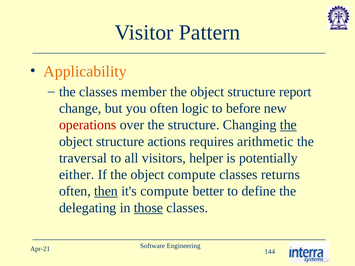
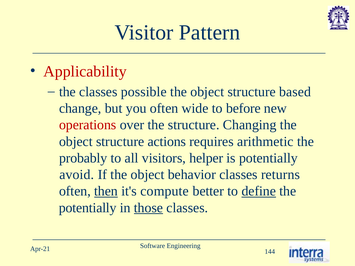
Applicability colour: orange -> red (85, 72)
member: member -> possible (144, 92)
report: report -> based (295, 92)
logic: logic -> wide (195, 108)
the underline: present -> none (288, 125)
traversal: traversal -> probably (83, 158)
either: either -> avoid (77, 175)
object compute: compute -> behavior (192, 175)
define underline: none -> present (259, 191)
delegating: delegating -> potentially (88, 208)
